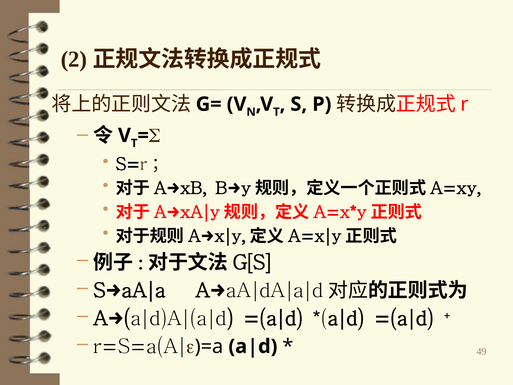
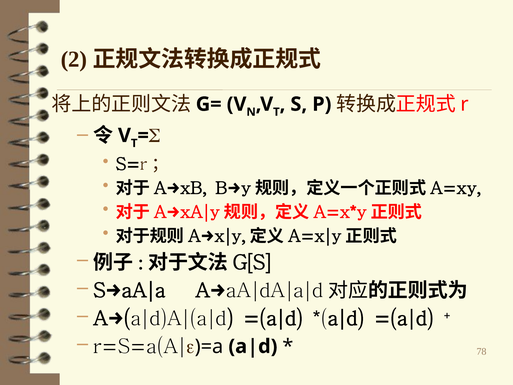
49: 49 -> 78 (481, 351)
